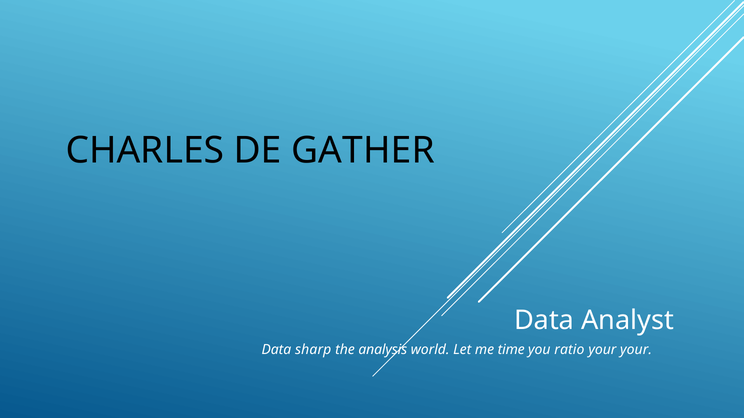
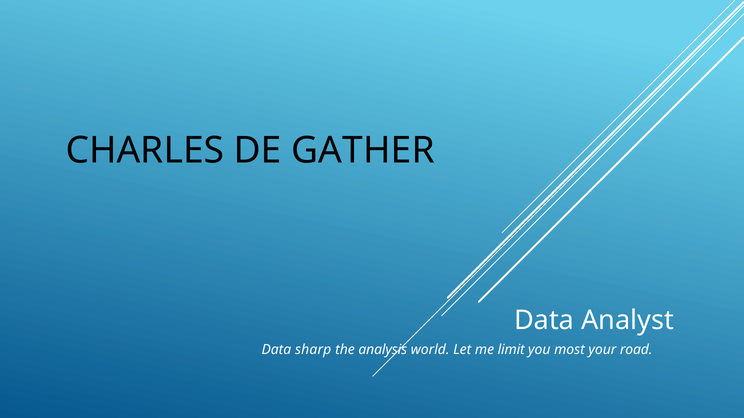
time: time -> limit (511, 350)
ratio: ratio -> most (569, 350)
your your: your -> road (636, 350)
